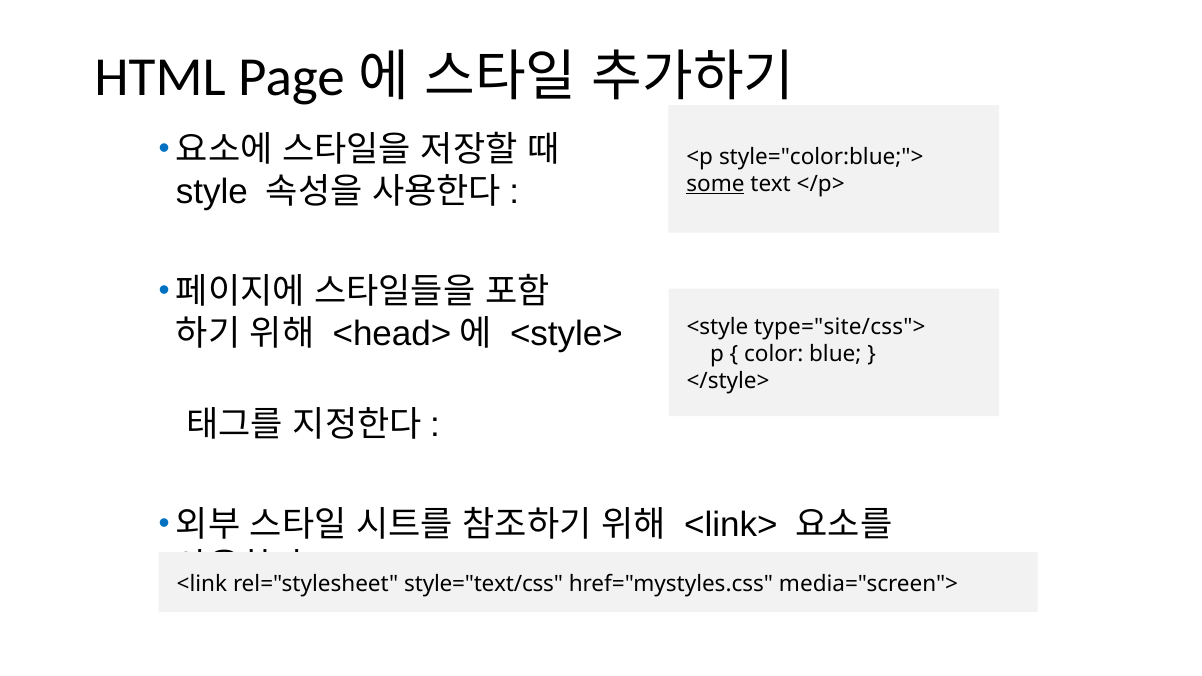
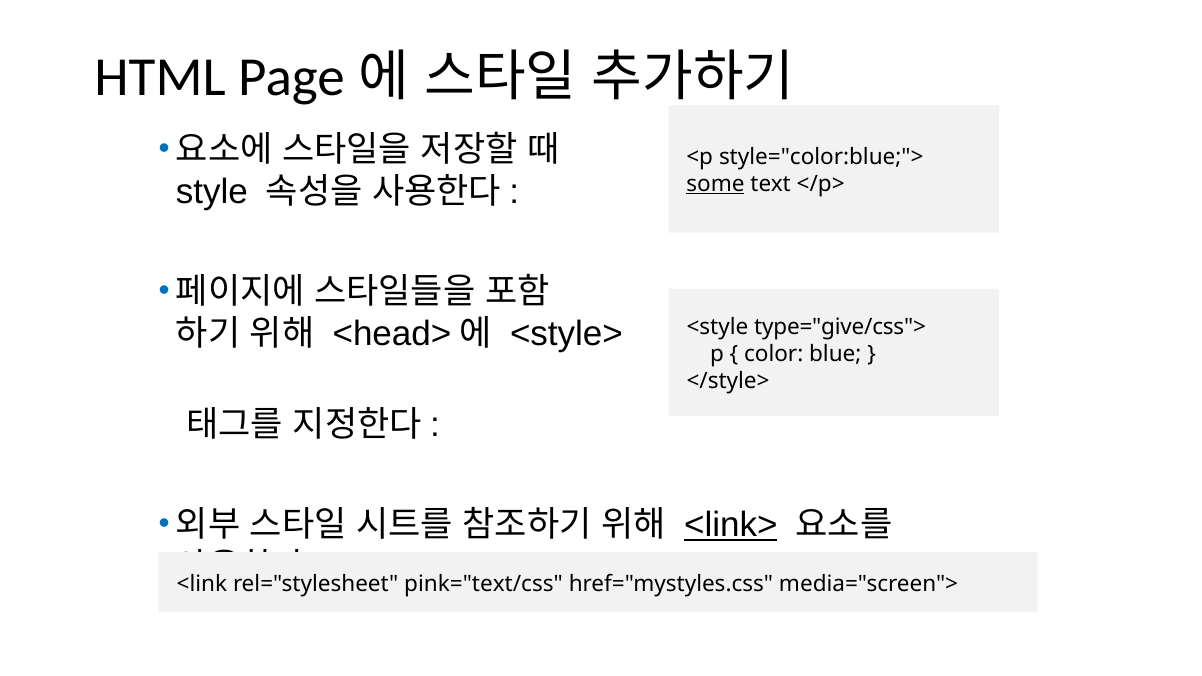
type="site/css">: type="site/css"> -> type="give/css"> (840, 327)
<link> underline: none -> present (731, 525)
style="text/css: style="text/css -> pink="text/css (484, 584)
